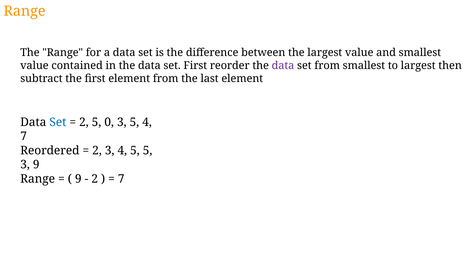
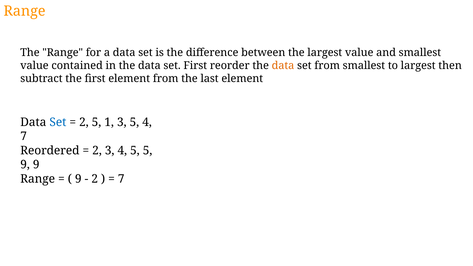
data colour: purple -> orange (283, 66)
0: 0 -> 1 (109, 122)
3: 3 -> 9 (25, 165)
